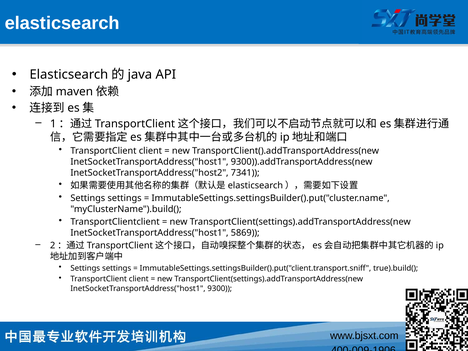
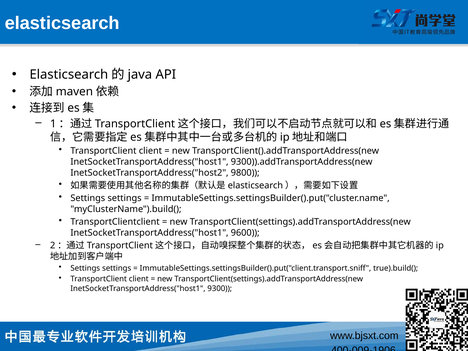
7341: 7341 -> 9800 (245, 173)
5869: 5869 -> 9600 (245, 233)
